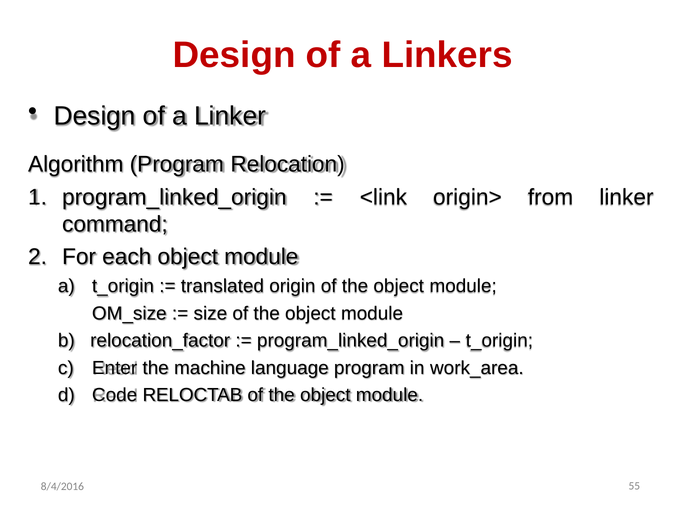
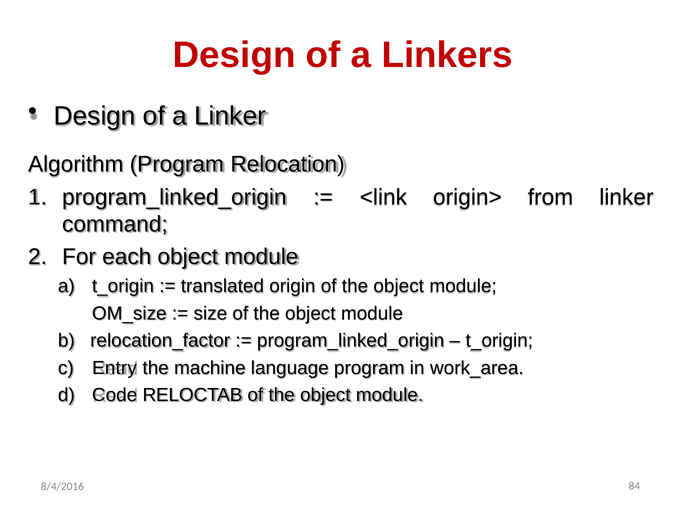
Enter: Enter -> Entry (115, 368)
55: 55 -> 84 (634, 487)
